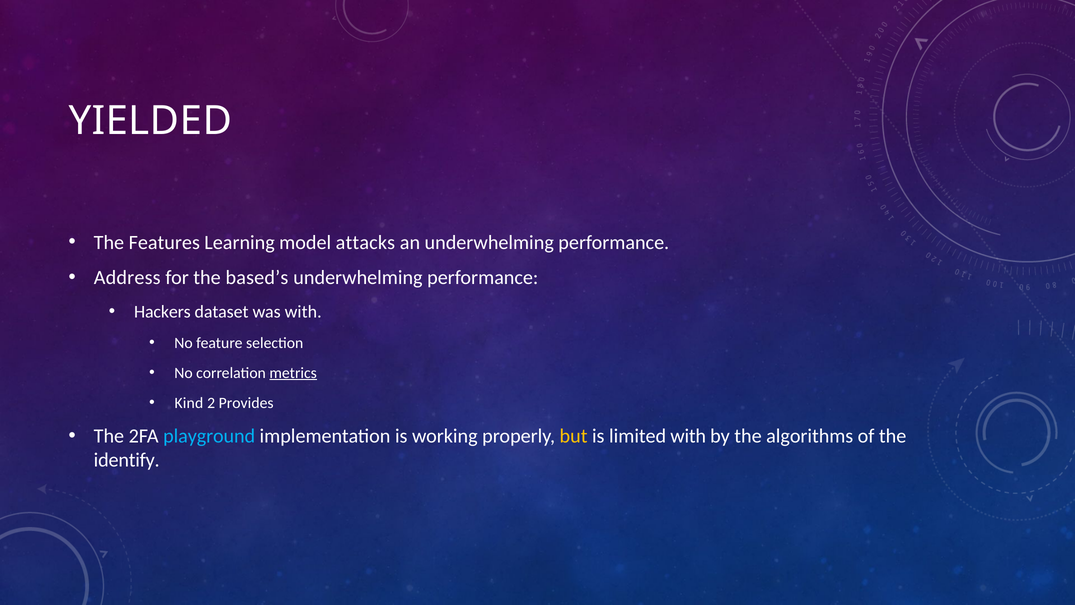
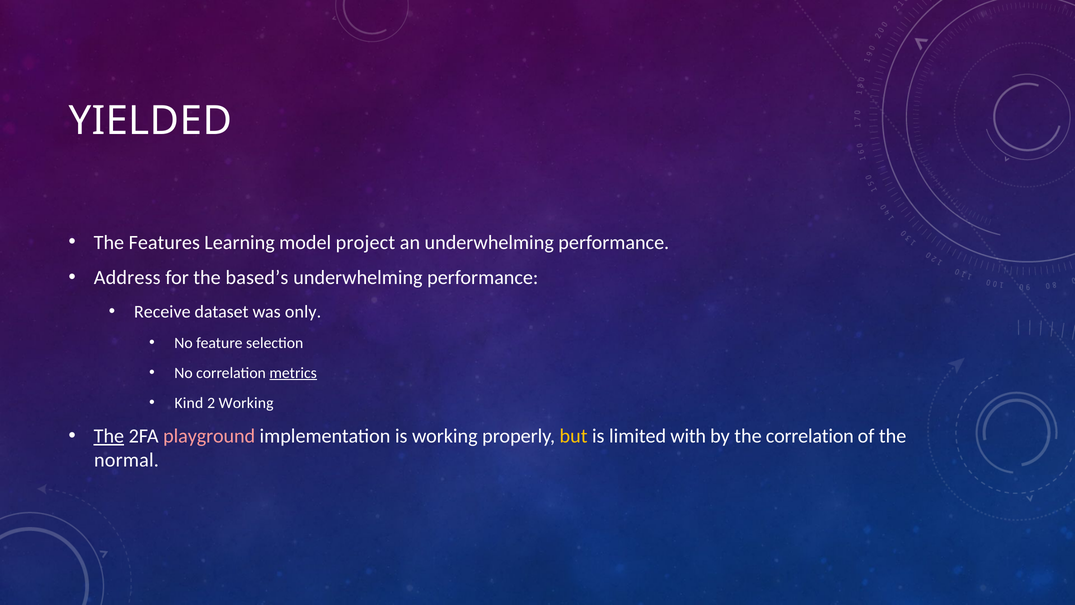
attacks: attacks -> project (365, 242)
Hackers: Hackers -> Receive (162, 312)
was with: with -> only (303, 312)
2 Provides: Provides -> Working (246, 403)
The underline: none -> present (109, 436)
playground colour: light blue -> pink (209, 436)
the algorithms: algorithms -> correlation (810, 436)
identify: identify -> normal (127, 460)
